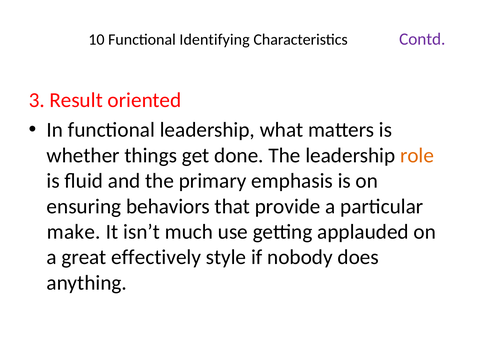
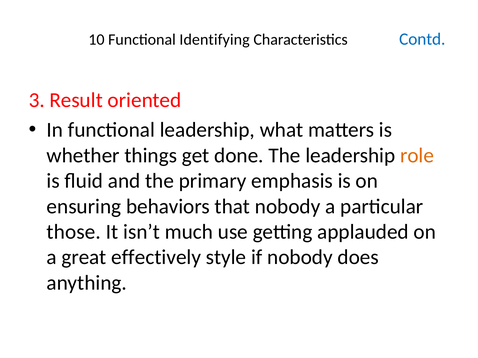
Contd colour: purple -> blue (422, 39)
that provide: provide -> nobody (288, 207)
make: make -> those (74, 232)
